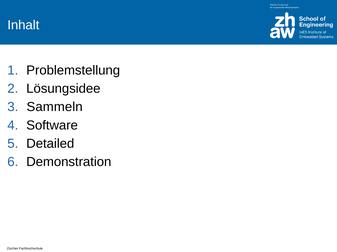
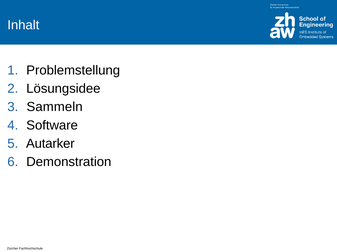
Detailed: Detailed -> Autarker (50, 144)
